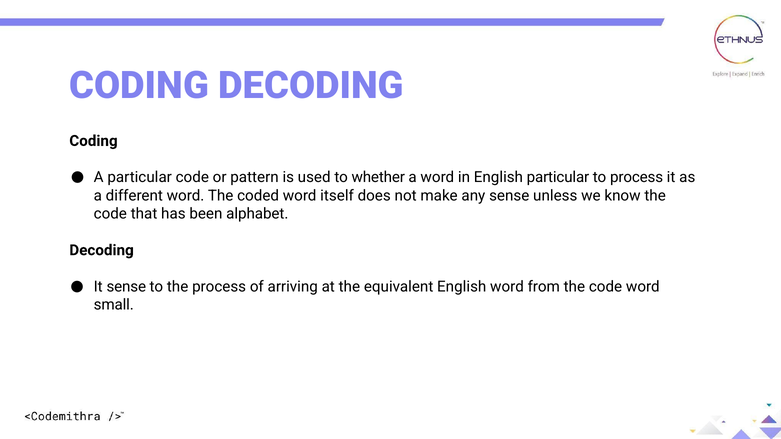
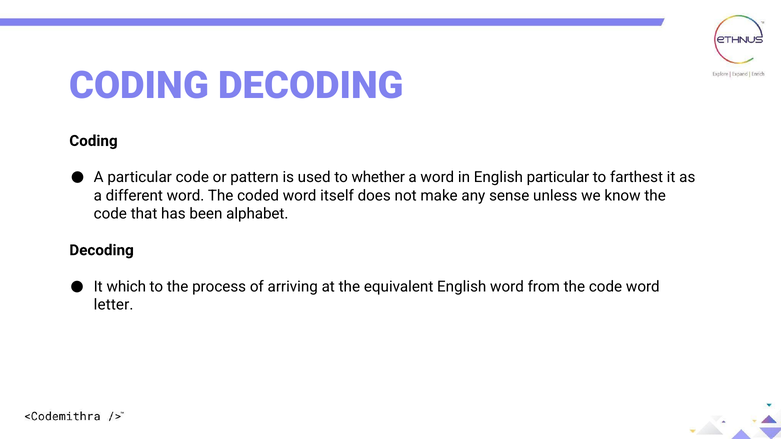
to process: process -> farthest (637, 177)
It sense: sense -> which (126, 287)
small: small -> letter (114, 305)
